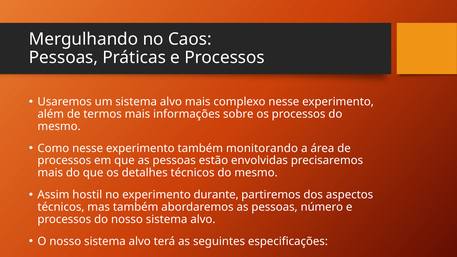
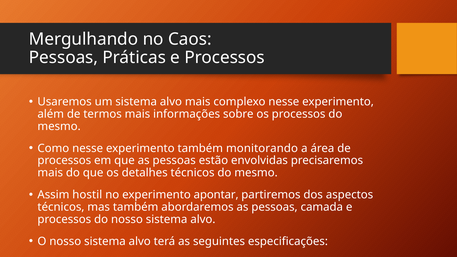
durante: durante -> apontar (216, 195)
número: número -> camada (322, 207)
